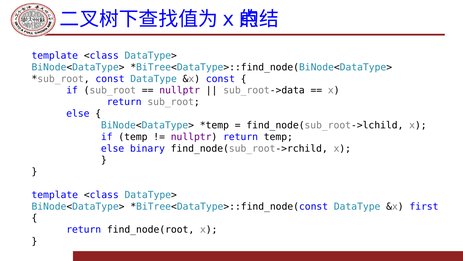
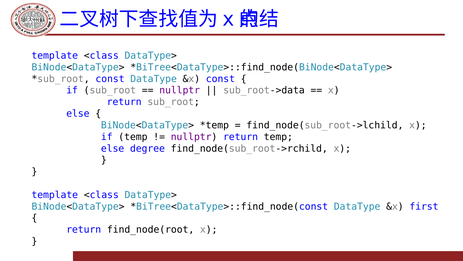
binary: binary -> degree (147, 148)
